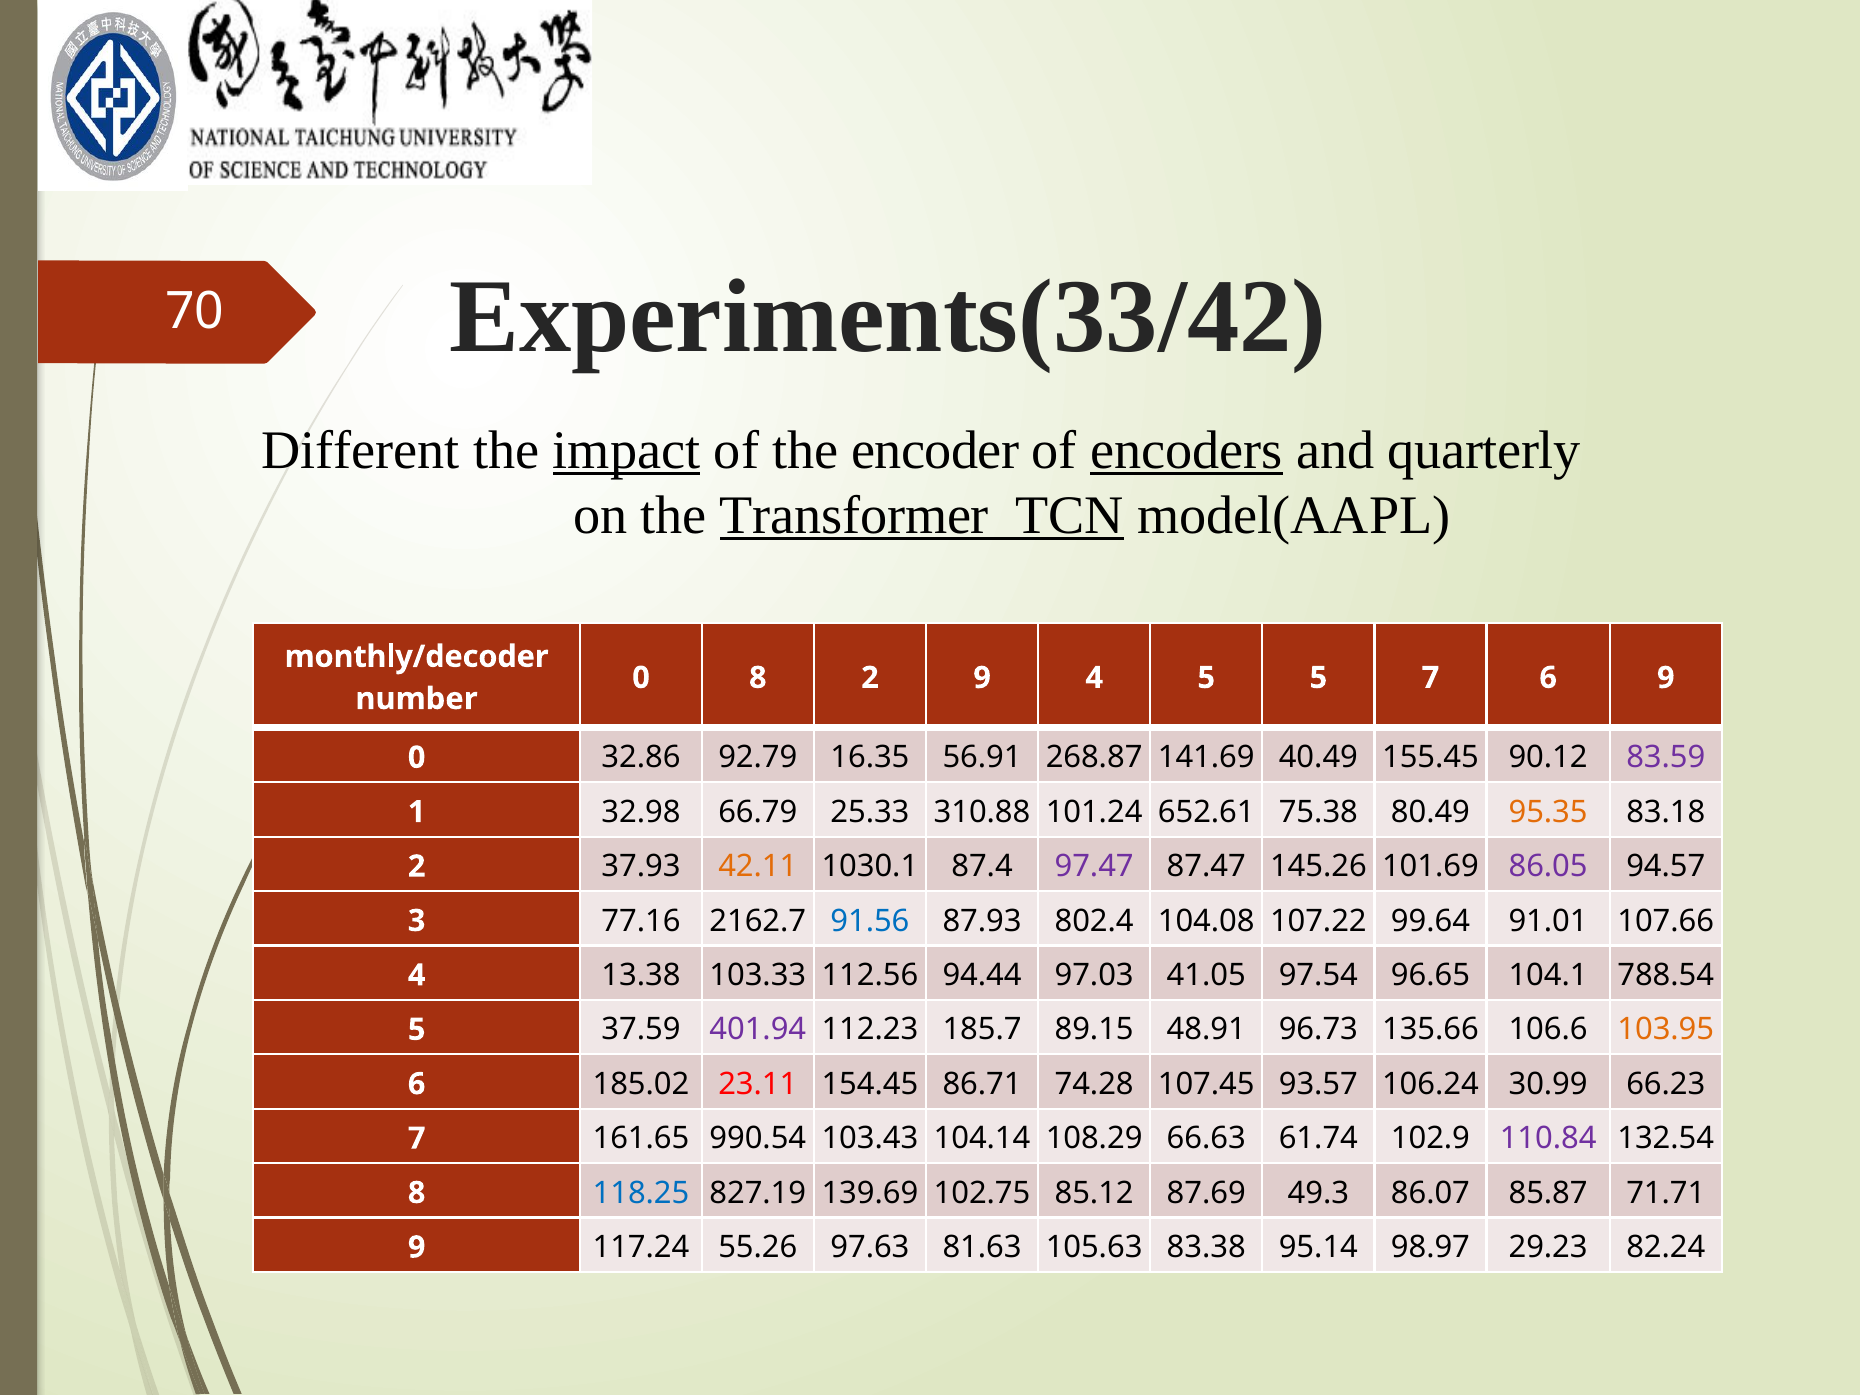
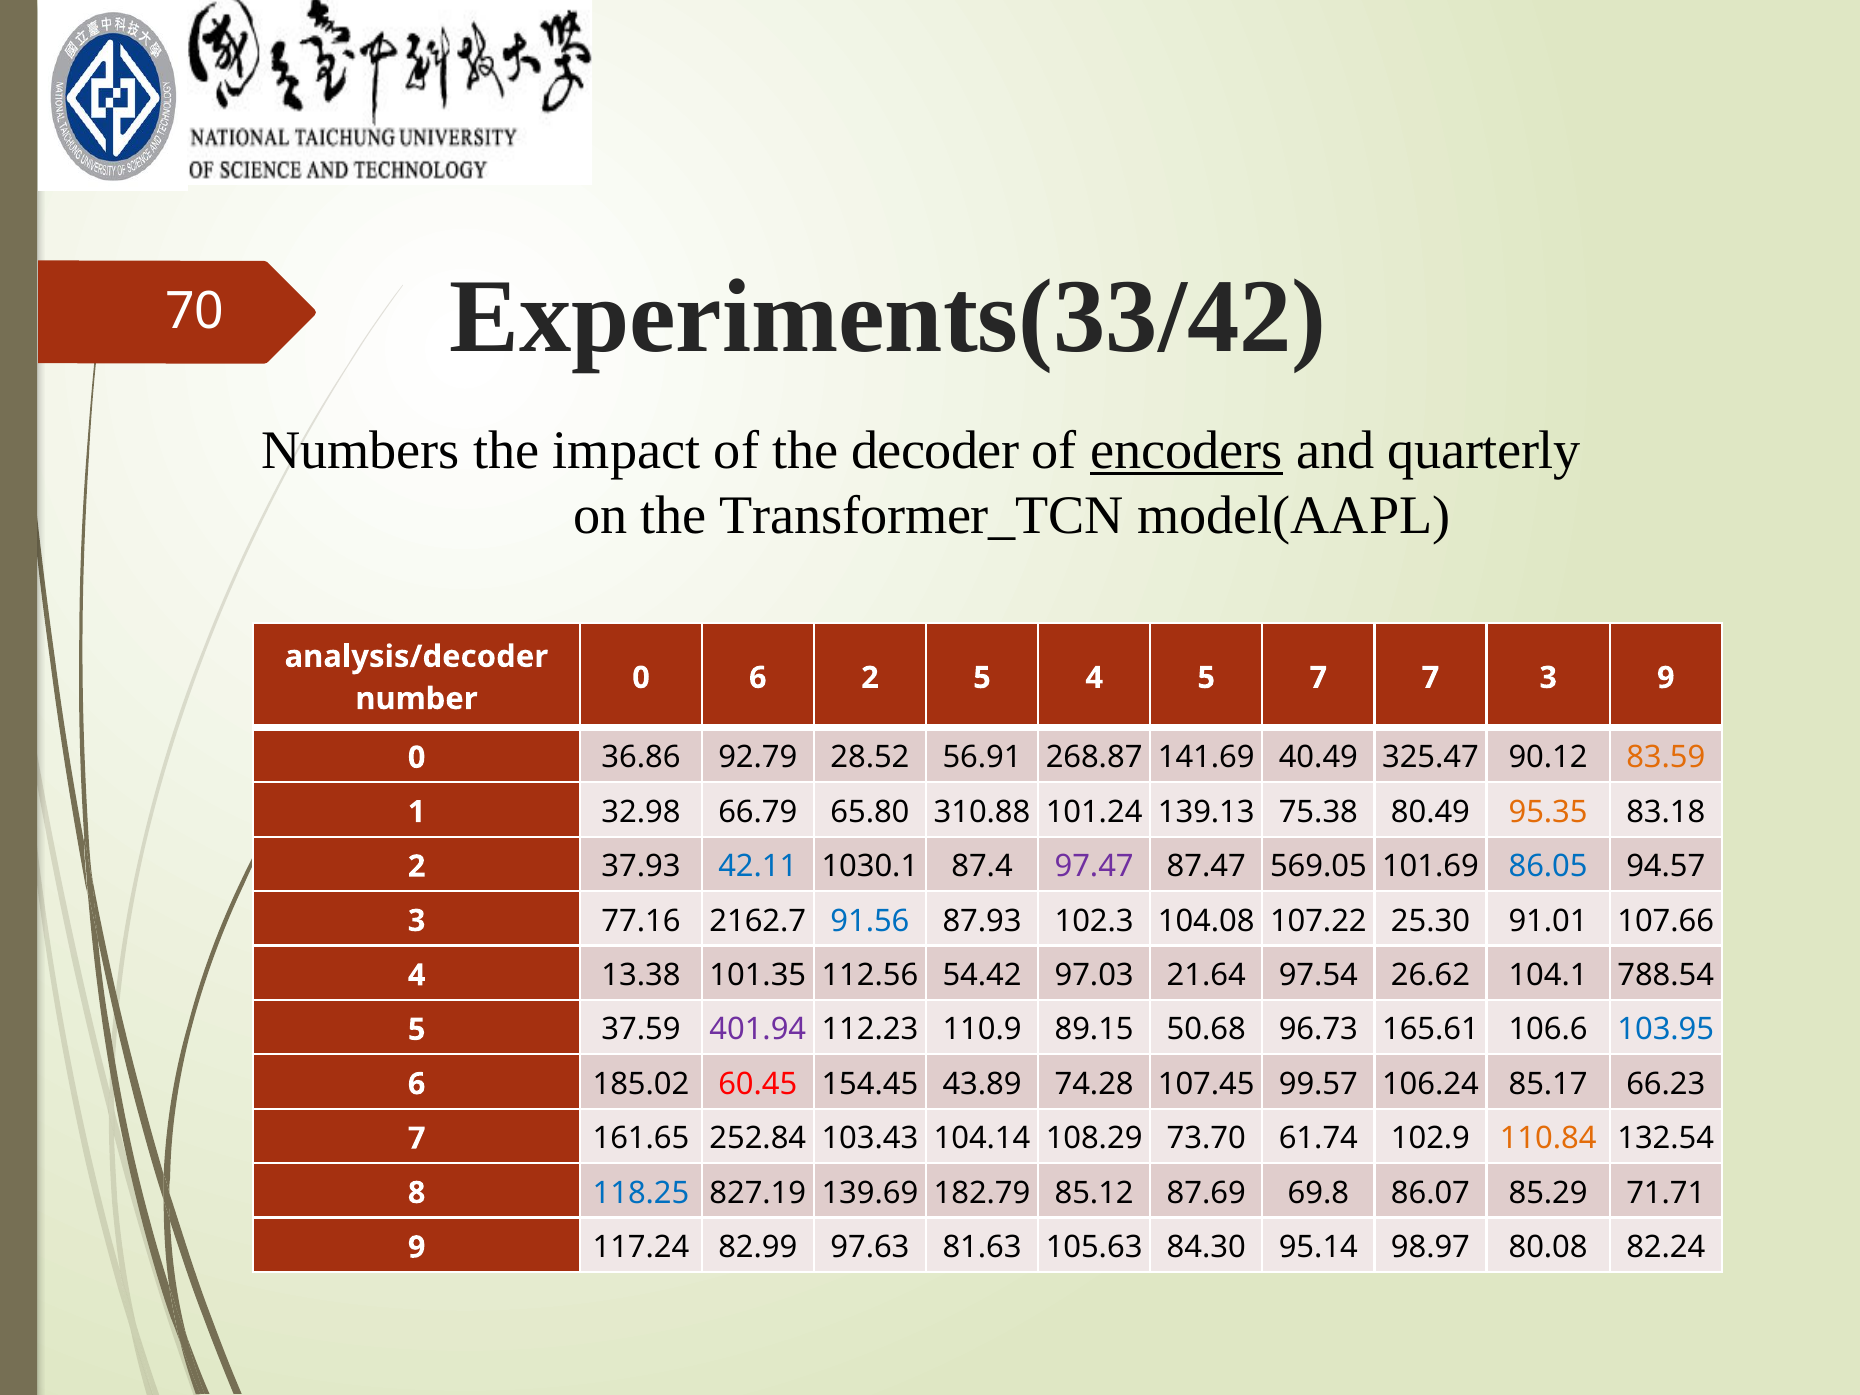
Different: Different -> Numbers (360, 450)
impact underline: present -> none (627, 450)
encoder: encoder -> decoder (935, 450)
Transformer_TCN underline: present -> none (922, 515)
monthly/decoder: monthly/decoder -> analysis/decoder (416, 657)
0 8: 8 -> 6 (758, 678)
2 9: 9 -> 5 (982, 678)
5 5: 5 -> 7 (1318, 678)
7 6: 6 -> 3 (1548, 678)
32.86: 32.86 -> 36.86 (641, 758)
16.35: 16.35 -> 28.52 (870, 758)
155.45: 155.45 -> 325.47 (1430, 758)
83.59 colour: purple -> orange (1666, 758)
25.33: 25.33 -> 65.80 (870, 812)
652.61: 652.61 -> 139.13 (1206, 812)
42.11 colour: orange -> blue (758, 866)
145.26: 145.26 -> 569.05 (1318, 866)
86.05 colour: purple -> blue (1548, 866)
802.4: 802.4 -> 102.3 (1094, 921)
99.64: 99.64 -> 25.30 (1430, 921)
103.33: 103.33 -> 101.35 (758, 975)
94.44: 94.44 -> 54.42 (982, 975)
41.05: 41.05 -> 21.64 (1206, 975)
96.65: 96.65 -> 26.62 (1430, 975)
185.7: 185.7 -> 110.9 (982, 1030)
48.91: 48.91 -> 50.68 (1206, 1030)
135.66: 135.66 -> 165.61 (1430, 1030)
103.95 colour: orange -> blue (1666, 1030)
23.11: 23.11 -> 60.45 (758, 1084)
86.71: 86.71 -> 43.89 (982, 1084)
93.57: 93.57 -> 99.57 (1318, 1084)
30.99: 30.99 -> 85.17 (1548, 1084)
990.54: 990.54 -> 252.84 (758, 1139)
66.63: 66.63 -> 73.70 (1206, 1139)
110.84 colour: purple -> orange (1548, 1139)
102.75: 102.75 -> 182.79 (982, 1193)
49.3: 49.3 -> 69.8 (1318, 1193)
85.87: 85.87 -> 85.29 (1548, 1193)
55.26: 55.26 -> 82.99 (758, 1247)
83.38: 83.38 -> 84.30 (1206, 1247)
29.23: 29.23 -> 80.08 (1548, 1247)
